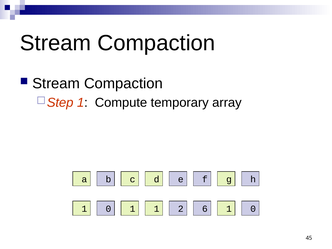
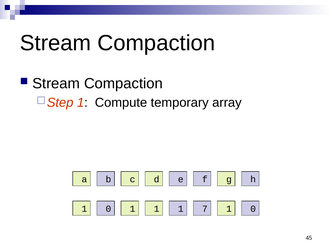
2: 2 -> 1 (181, 209)
6: 6 -> 7 (205, 209)
